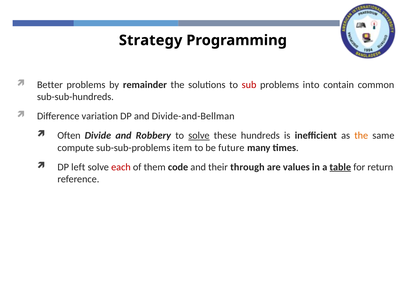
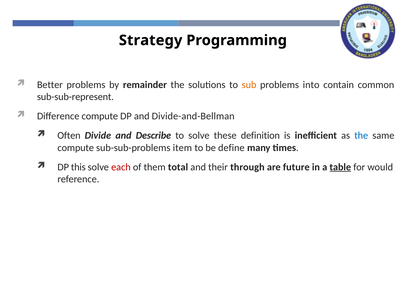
sub colour: red -> orange (249, 85)
sub-sub-hundreds: sub-sub-hundreds -> sub-sub-represent (75, 97)
Difference variation: variation -> compute (100, 116)
Robbery: Robbery -> Describe (153, 135)
solve underline: present -> none (199, 135)
hundreds: hundreds -> definition (260, 135)
the colour: orange -> blue (361, 135)
future: future -> define (231, 147)
left: left -> this (78, 167)
code: code -> total (178, 167)
values: values -> future (296, 167)
return: return -> would (380, 167)
